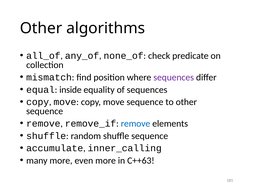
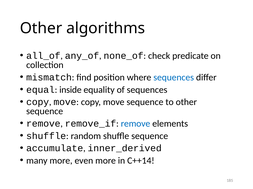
sequences colour: purple -> blue (174, 78)
inner_calling: inner_calling -> inner_derived (125, 149)
C++63: C++63 -> C++14 (141, 161)
